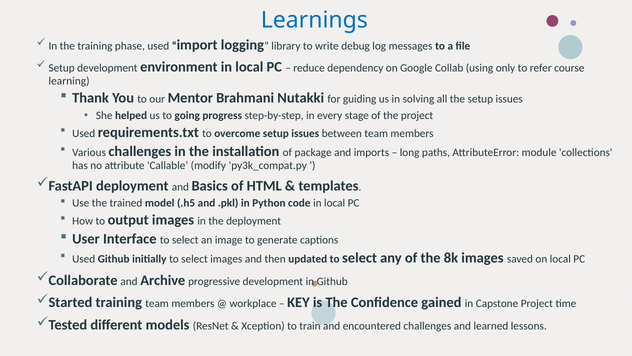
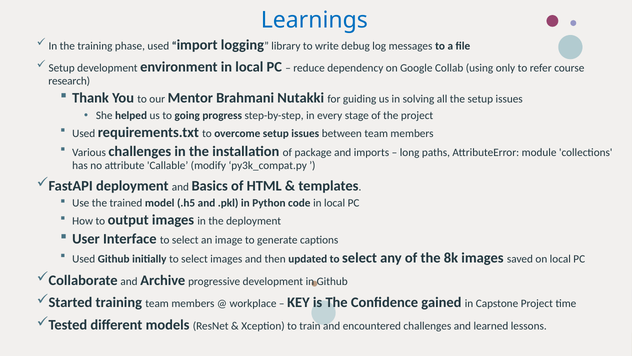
learning: learning -> research (69, 81)
